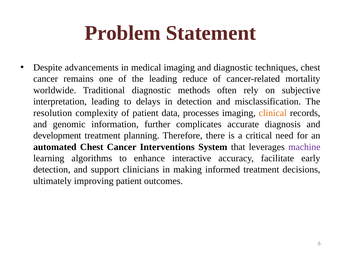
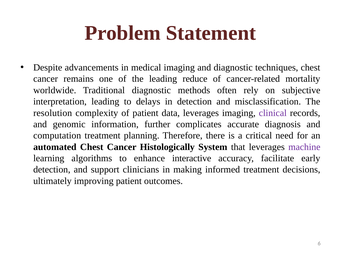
data processes: processes -> leverages (201, 113)
clinical colour: orange -> purple (273, 113)
development: development -> computation (57, 136)
Interventions: Interventions -> Histologically (167, 147)
